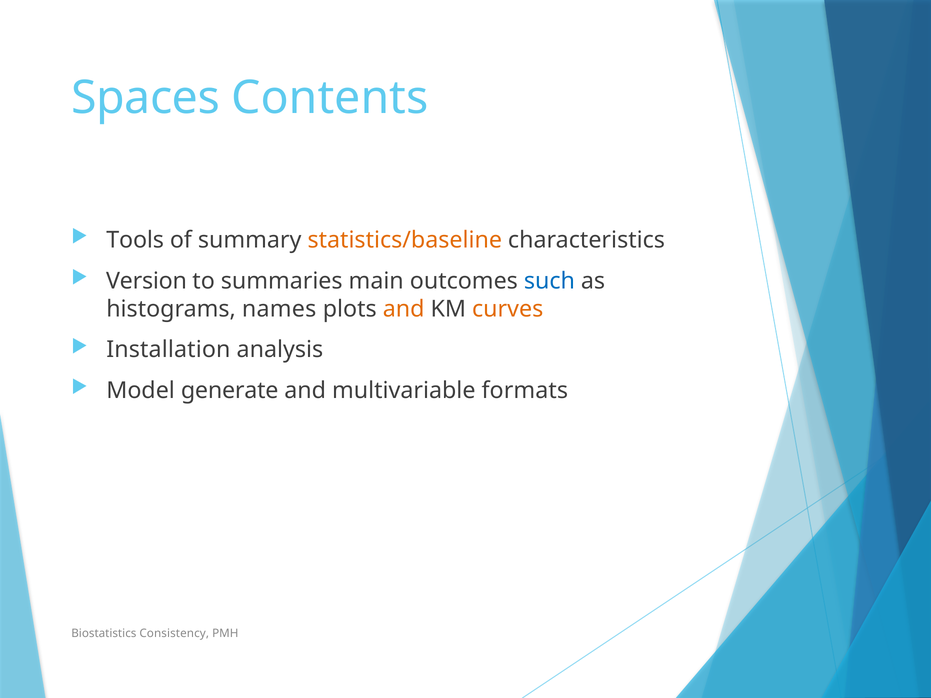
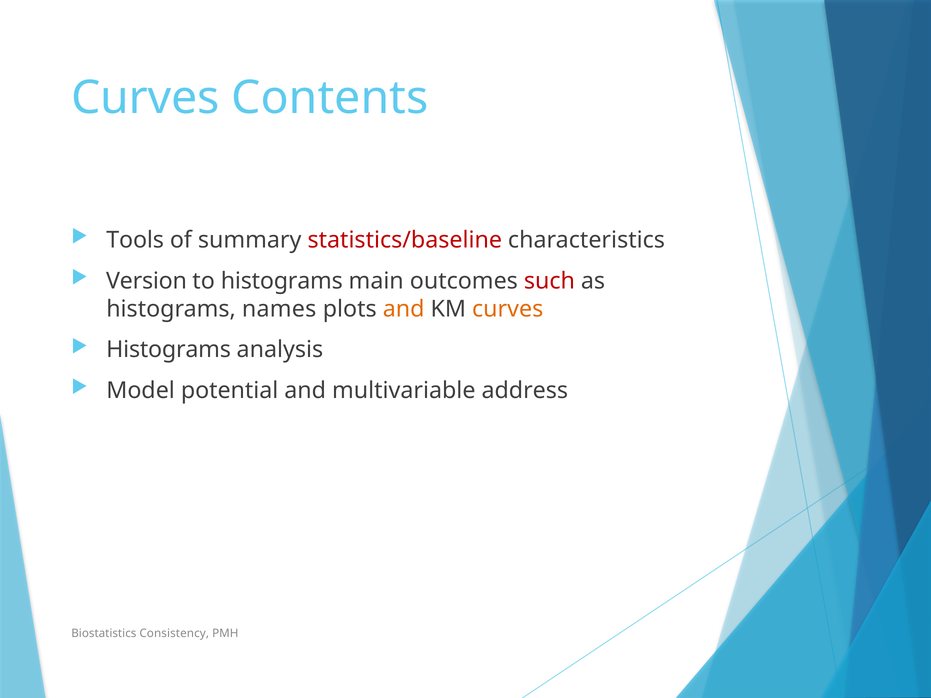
Spaces: Spaces -> Curves (145, 98)
statistics/baseline colour: orange -> red (405, 240)
to summaries: summaries -> histograms (282, 281)
such colour: blue -> red (549, 281)
Installation: Installation -> Histograms (169, 350)
generate: generate -> potential (230, 391)
formats: formats -> address (525, 391)
